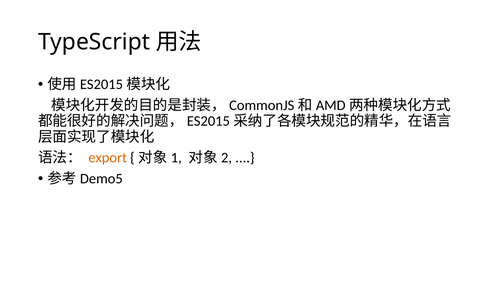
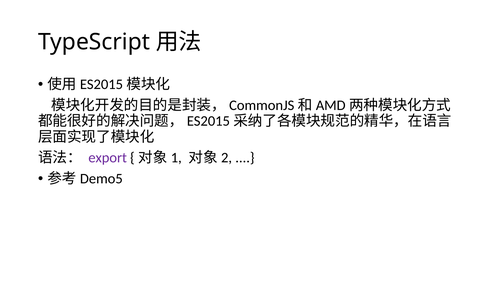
export colour: orange -> purple (108, 158)
